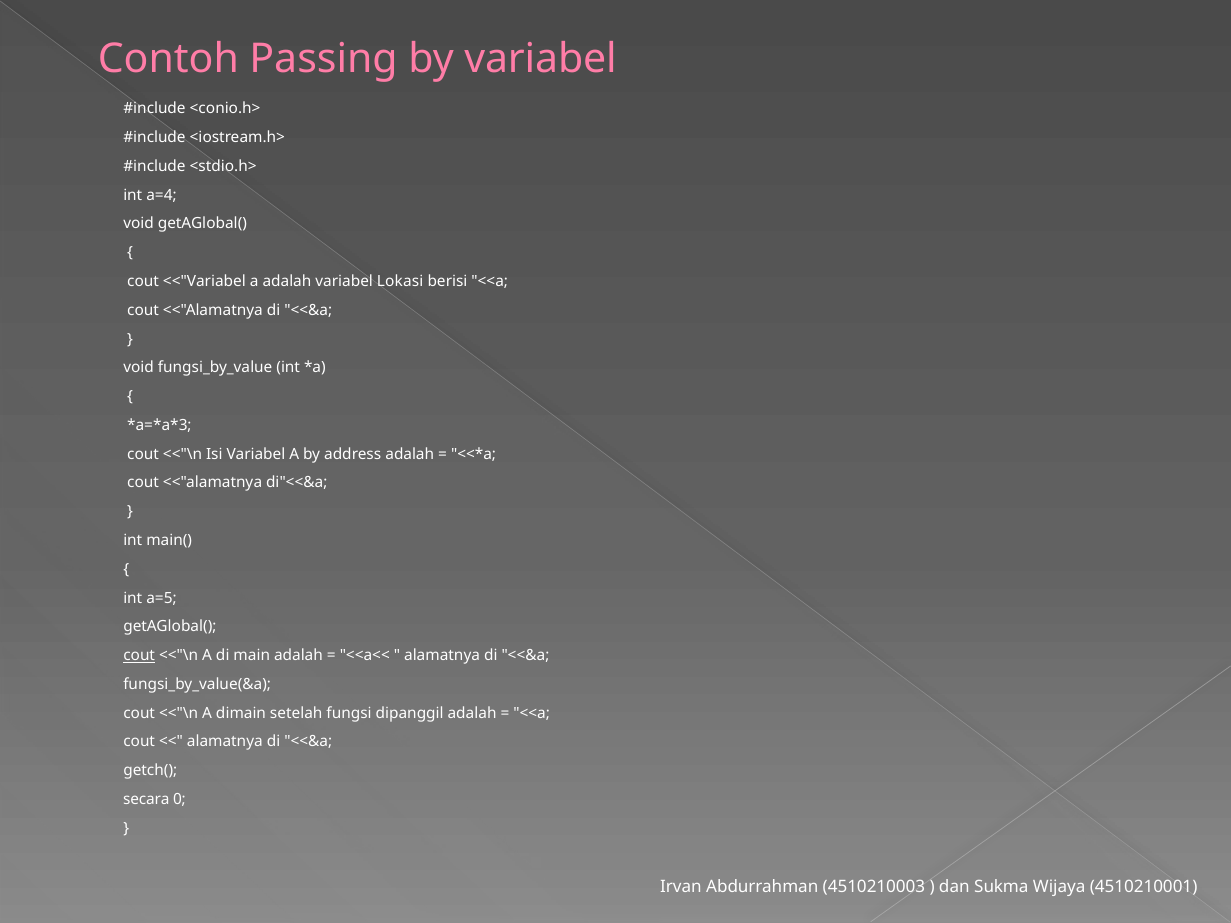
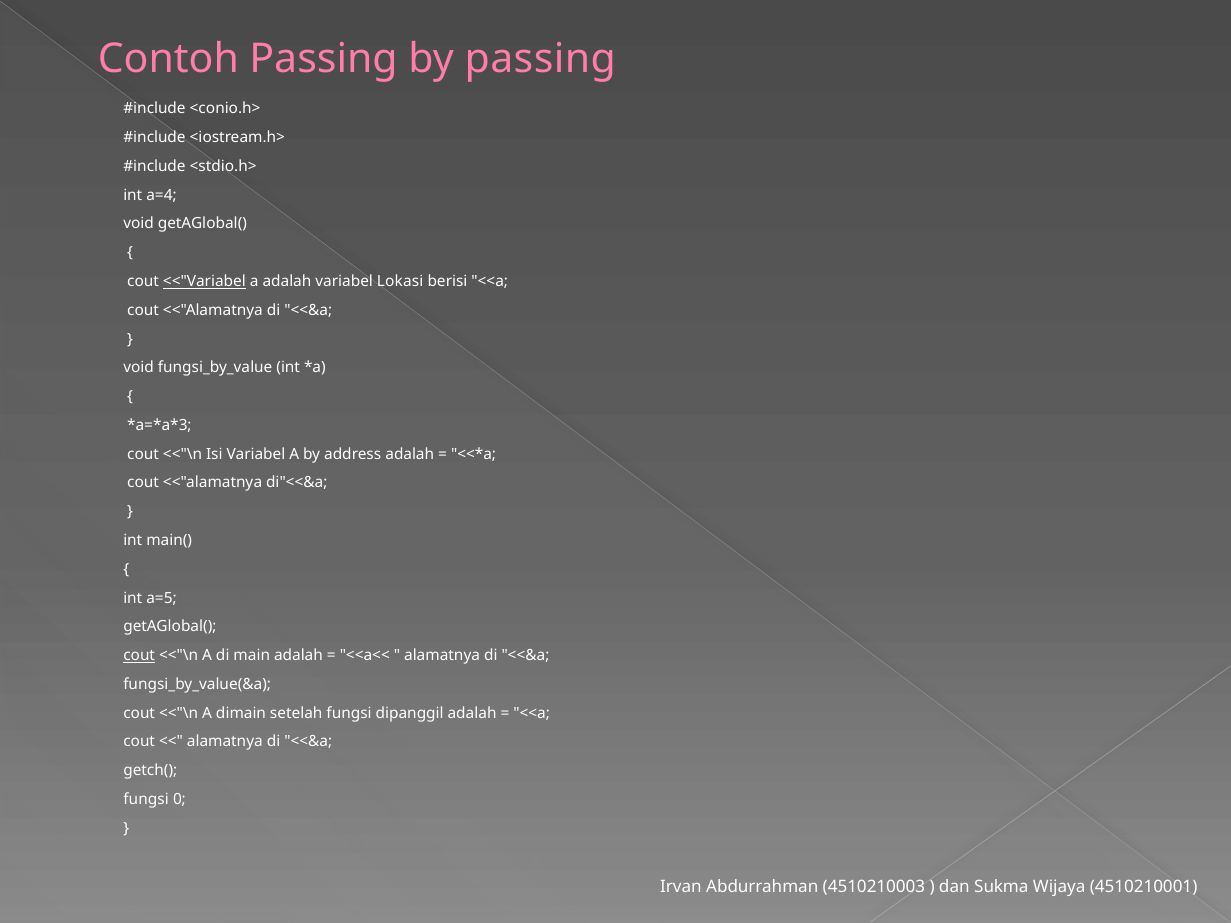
by variabel: variabel -> passing (540, 59)
<<"Variabel underline: none -> present (204, 281)
secara: secara -> fungsi (146, 800)
